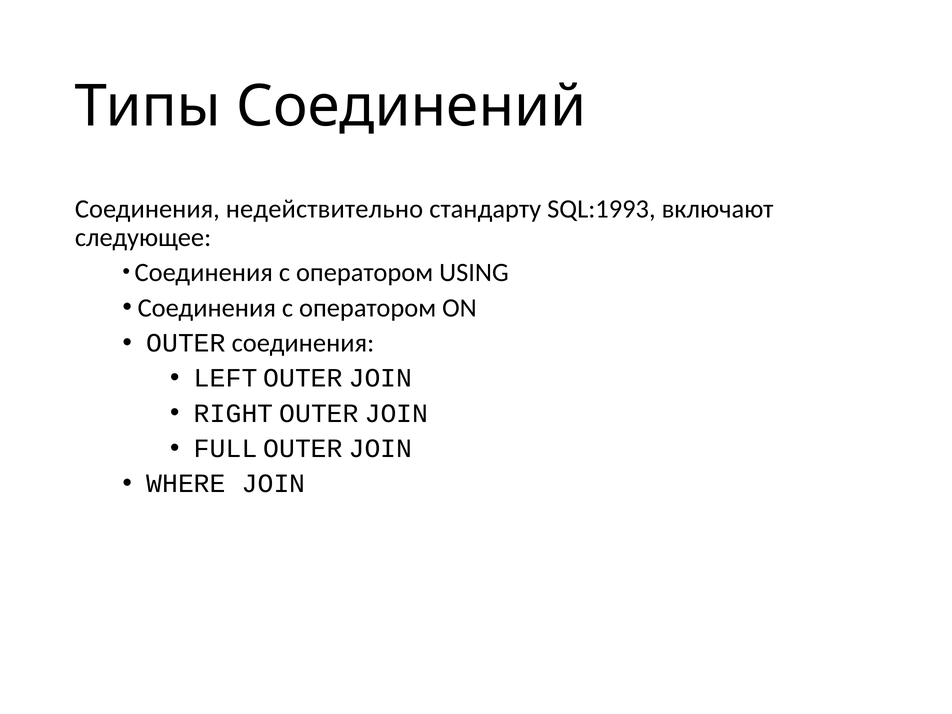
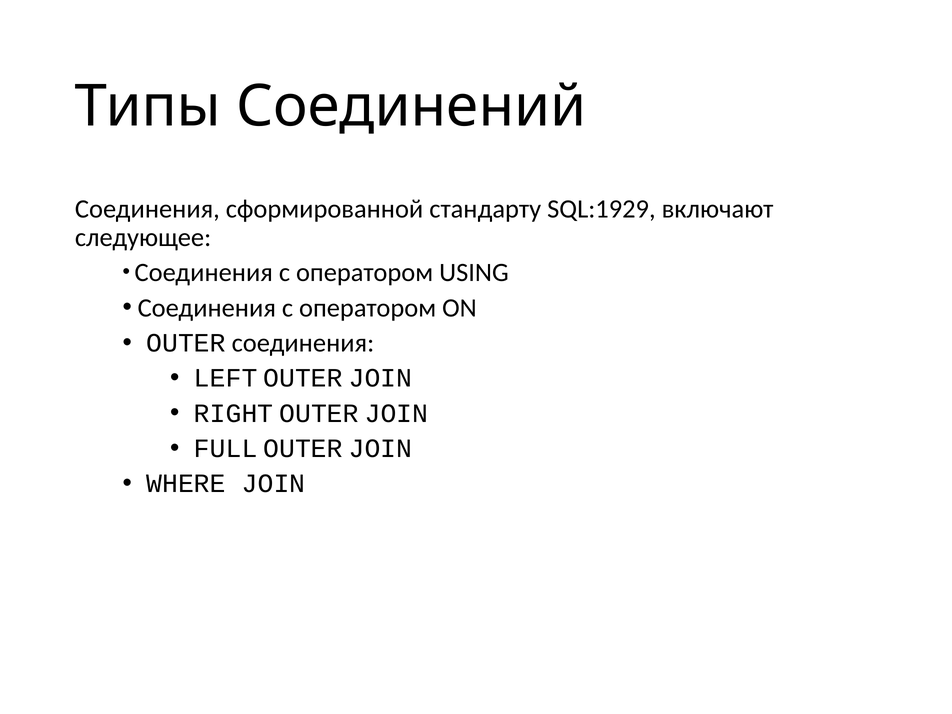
недействительно: недействительно -> сформированной (325, 209)
SQL:1993: SQL:1993 -> SQL:1929 (601, 209)
